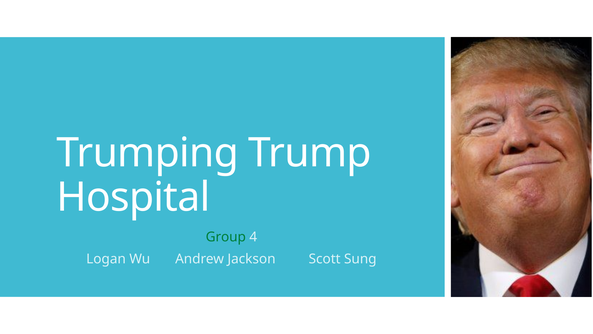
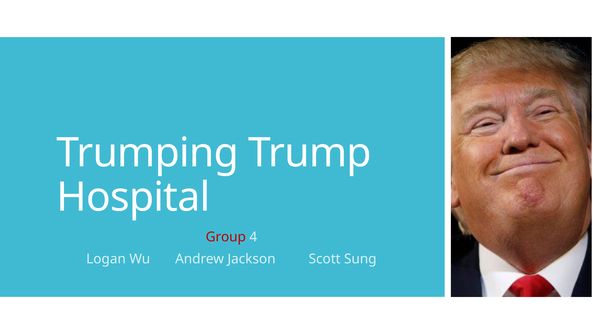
Group colour: green -> red (226, 237)
